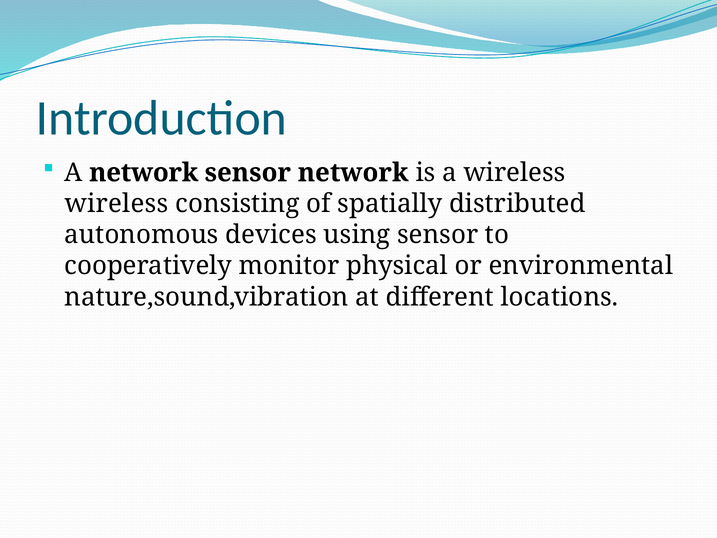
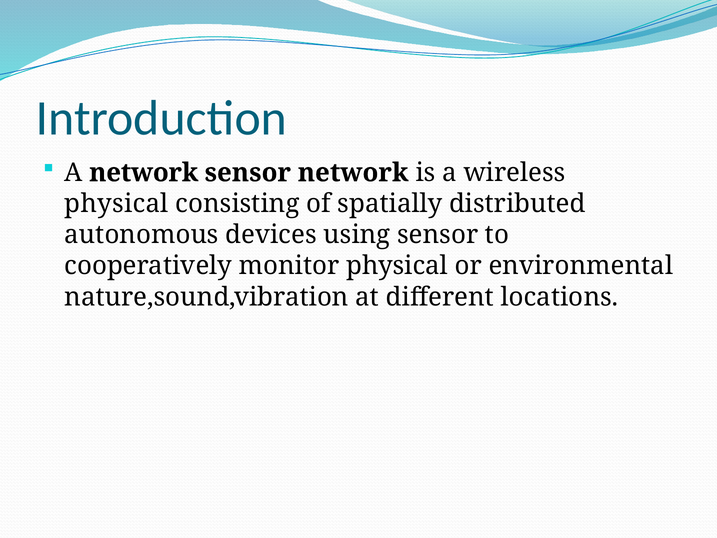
wireless: wireless -> physical (116, 204)
